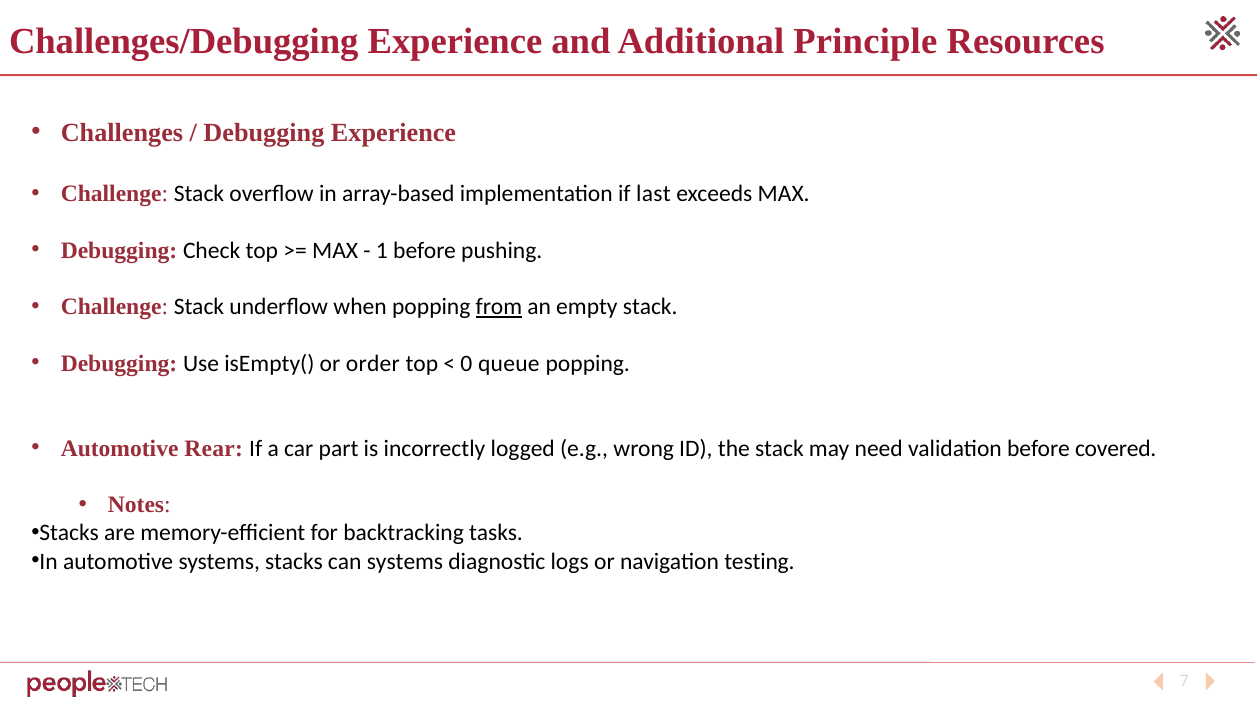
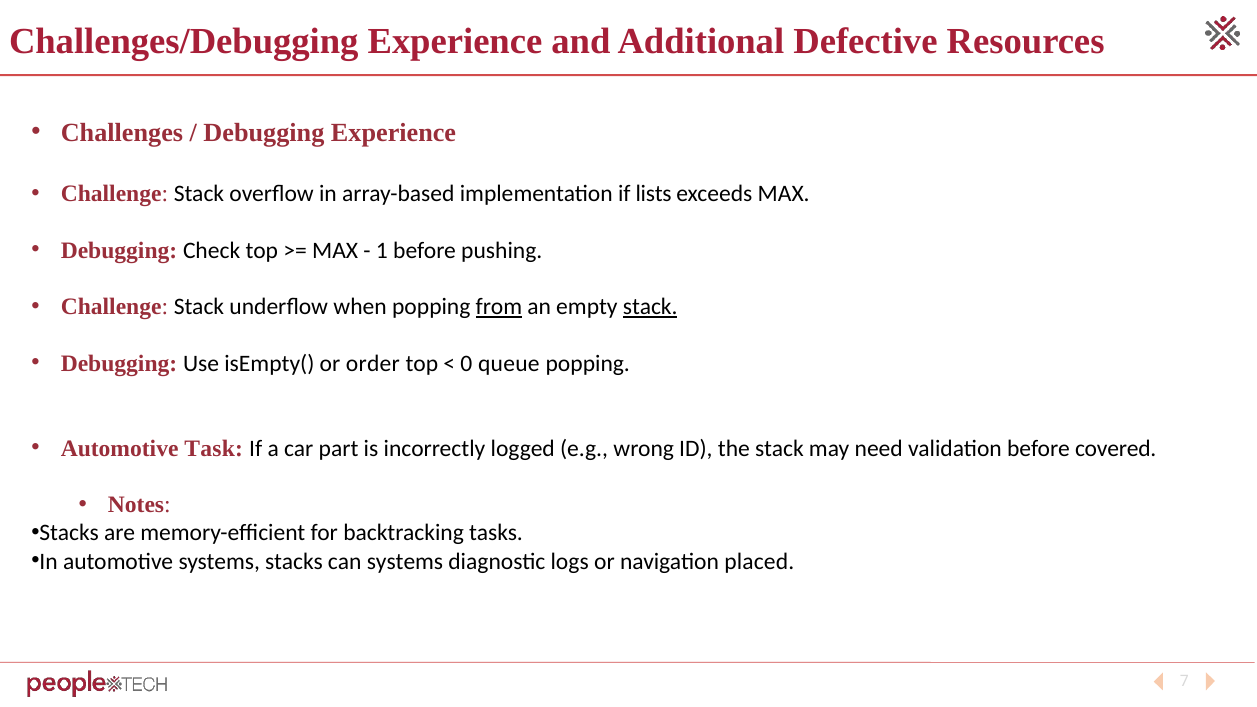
Principle: Principle -> Defective (865, 41)
last: last -> lists (654, 194)
stack underline: none -> present (650, 307)
Rear: Rear -> Task (214, 448)
testing: testing -> placed (759, 561)
